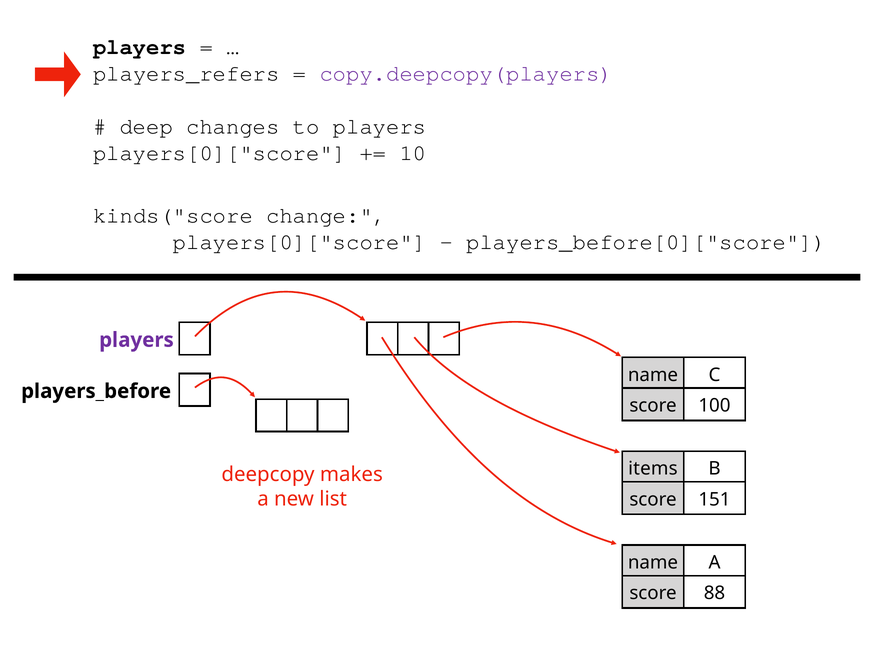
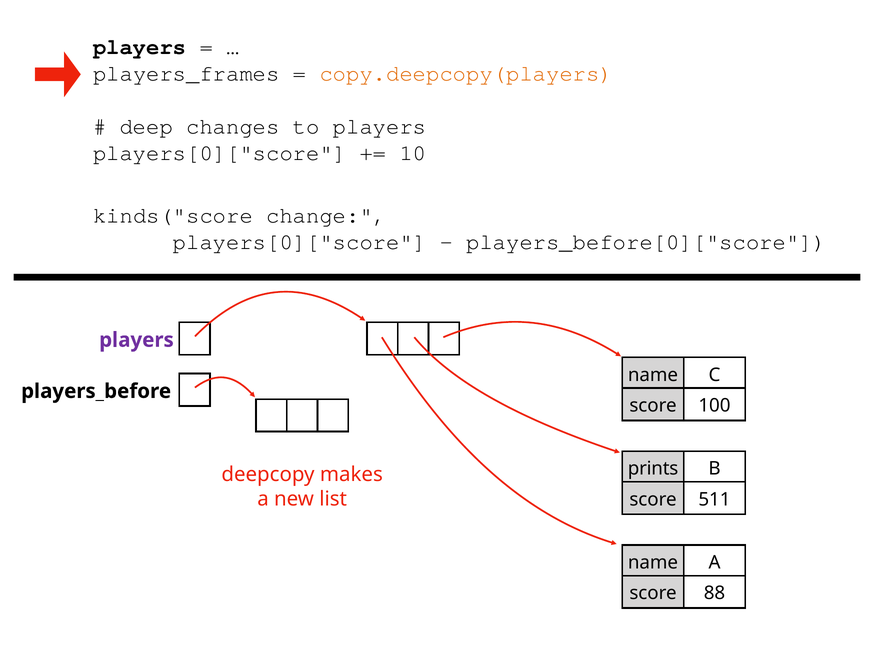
players_refers: players_refers -> players_frames (186, 73)
copy.deepcopy(players colour: purple -> orange (466, 73)
items: items -> prints (653, 469)
151: 151 -> 511 (714, 500)
